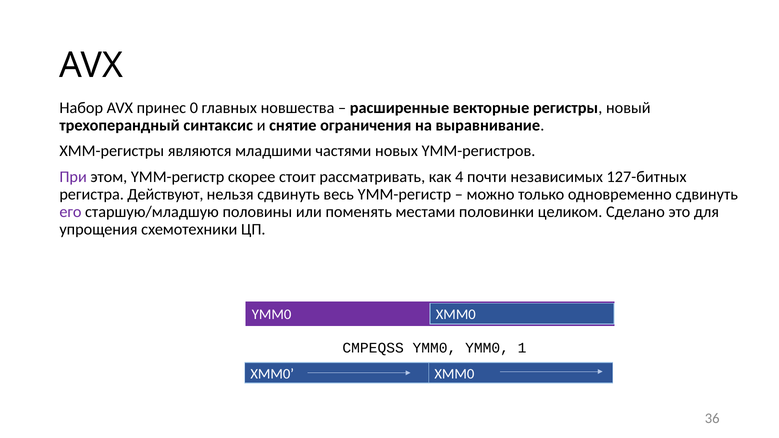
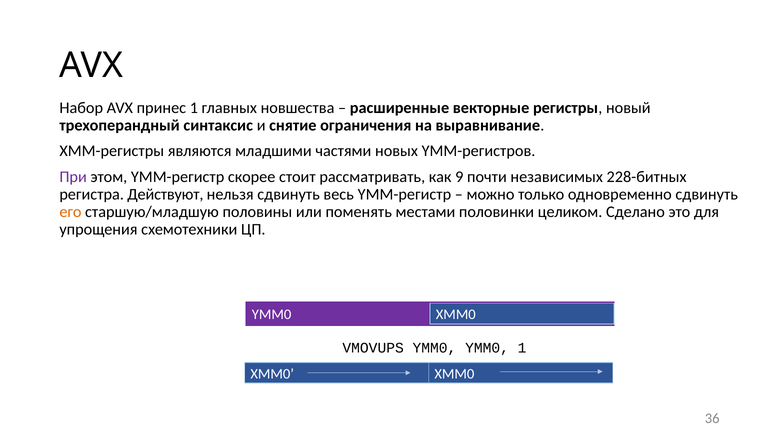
принес 0: 0 -> 1 (194, 108)
4: 4 -> 9 (459, 177)
127-битных: 127-битных -> 228-битных (647, 177)
его colour: purple -> orange (70, 212)
CMPEQSS: CMPEQSS -> VMOVUPS (373, 348)
